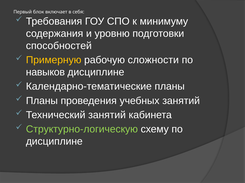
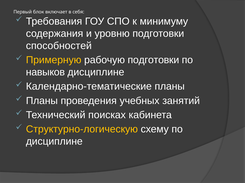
рабочую сложности: сложности -> подготовки (153, 60)
Технический занятий: занятий -> поисках (107, 115)
Структурно-логическую colour: light green -> yellow (82, 130)
